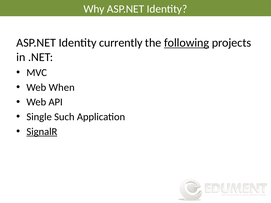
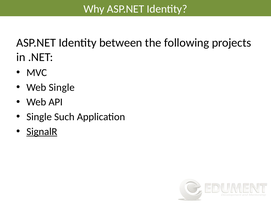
currently: currently -> between (121, 43)
following underline: present -> none (187, 43)
Web When: When -> Single (62, 88)
